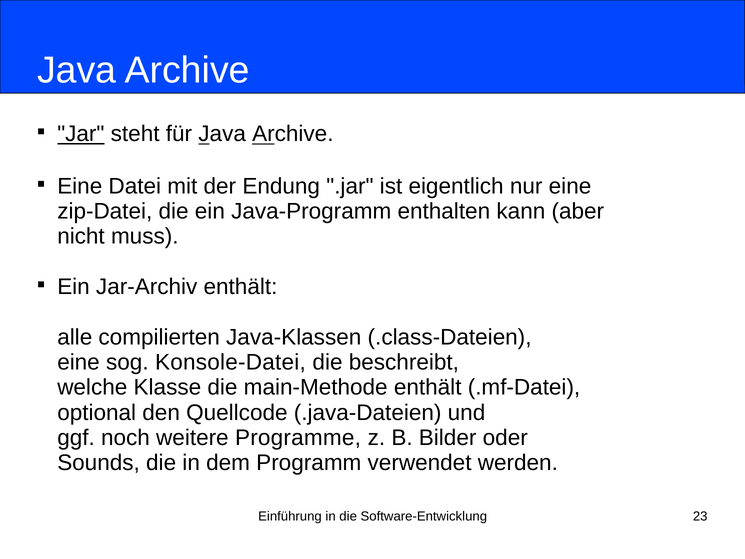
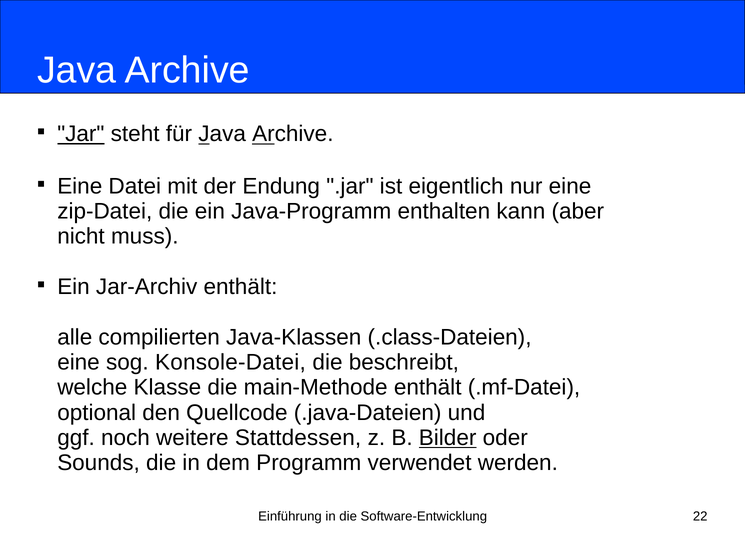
Programme: Programme -> Stattdessen (298, 438)
Bilder underline: none -> present (448, 438)
23: 23 -> 22 (700, 516)
